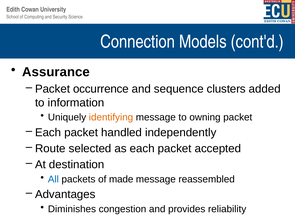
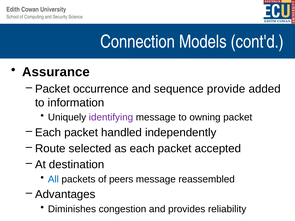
clusters: clusters -> provide (226, 89)
identifying colour: orange -> purple (111, 117)
made: made -> peers (121, 179)
